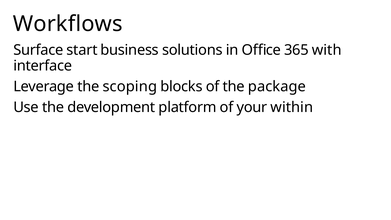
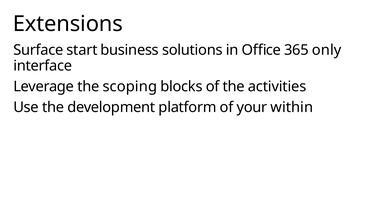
Workflows: Workflows -> Extensions (68, 24)
with: with -> only (327, 50)
package: package -> activities (277, 86)
